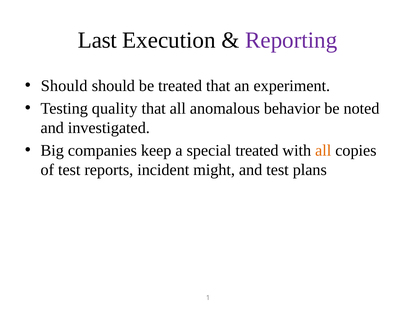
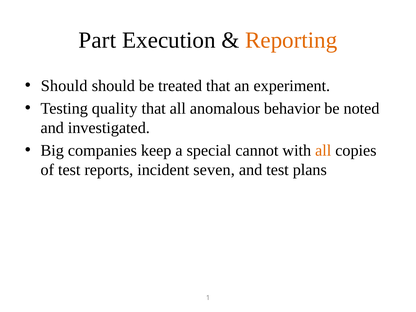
Last: Last -> Part (97, 40)
Reporting colour: purple -> orange (291, 40)
special treated: treated -> cannot (257, 150)
might: might -> seven (214, 170)
